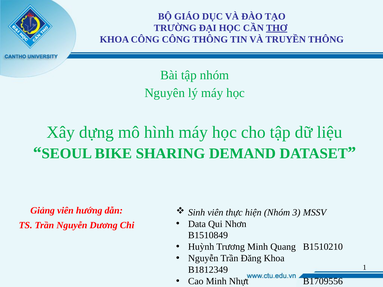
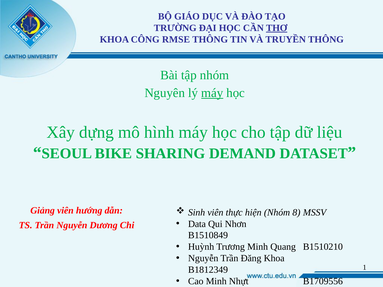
CÔNG CÔNG: CÔNG -> RMSE (176, 40)
máy underline: none -> present (212, 93)
3: 3 -> 8 (296, 213)
